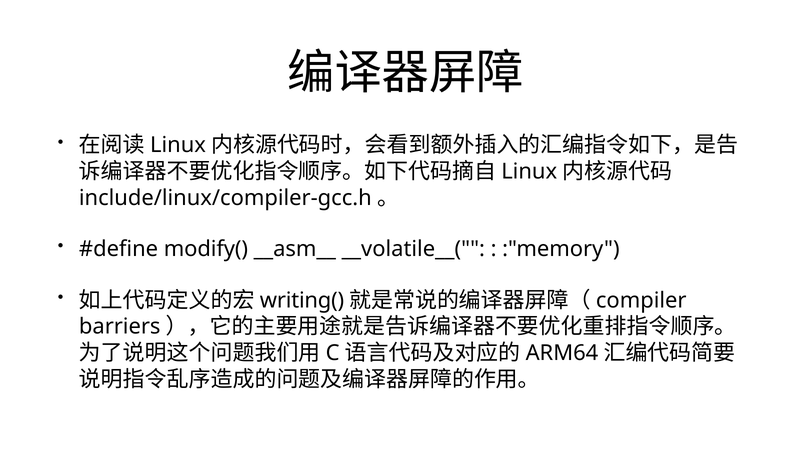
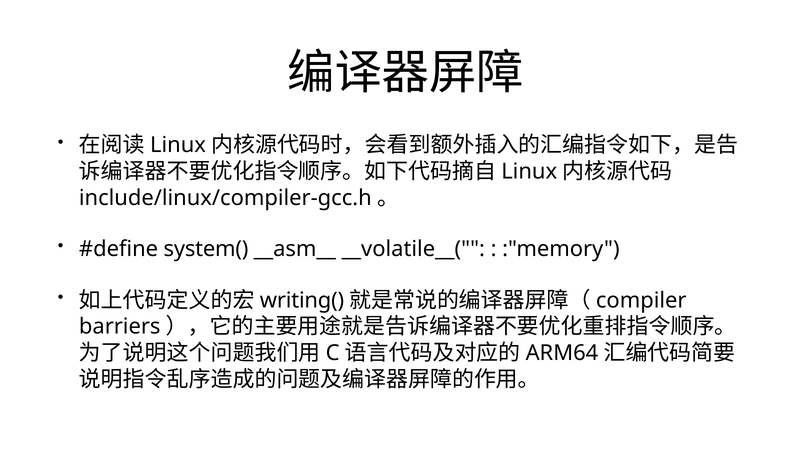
modify(: modify( -> system( (206, 249)
